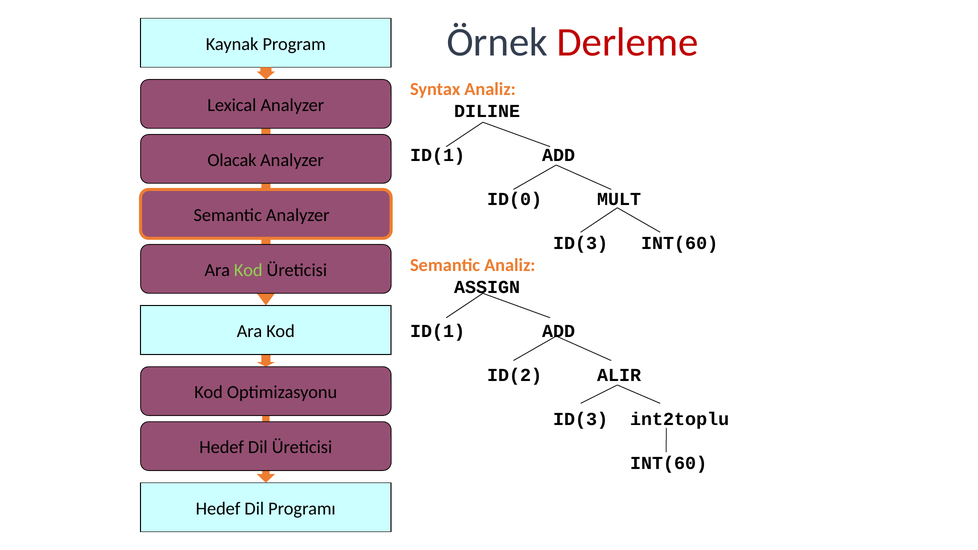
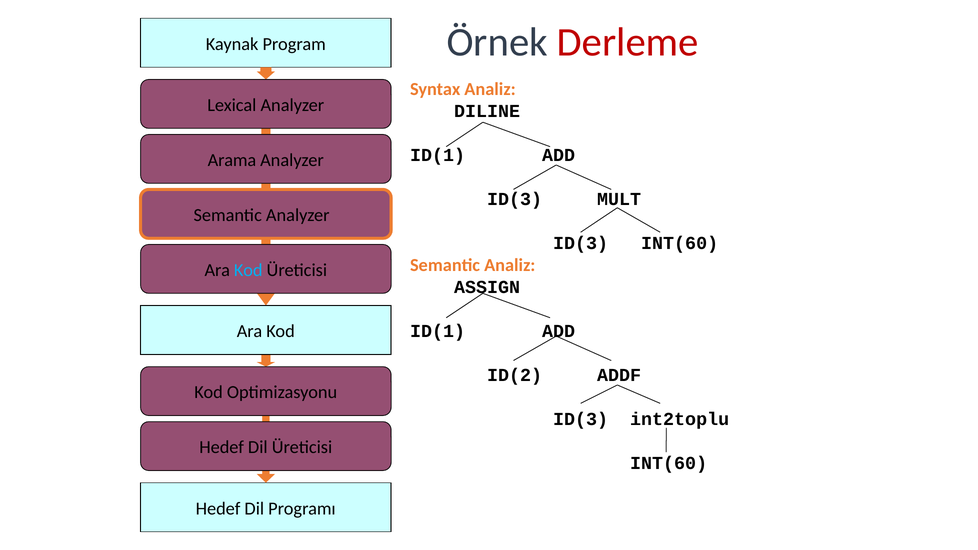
Olacak: Olacak -> Arama (232, 160)
ID(0: ID(0 -> ID(3 (515, 199)
Kod colour: light green -> light blue (248, 270)
ALIR: ALIR -> ADDF (619, 375)
